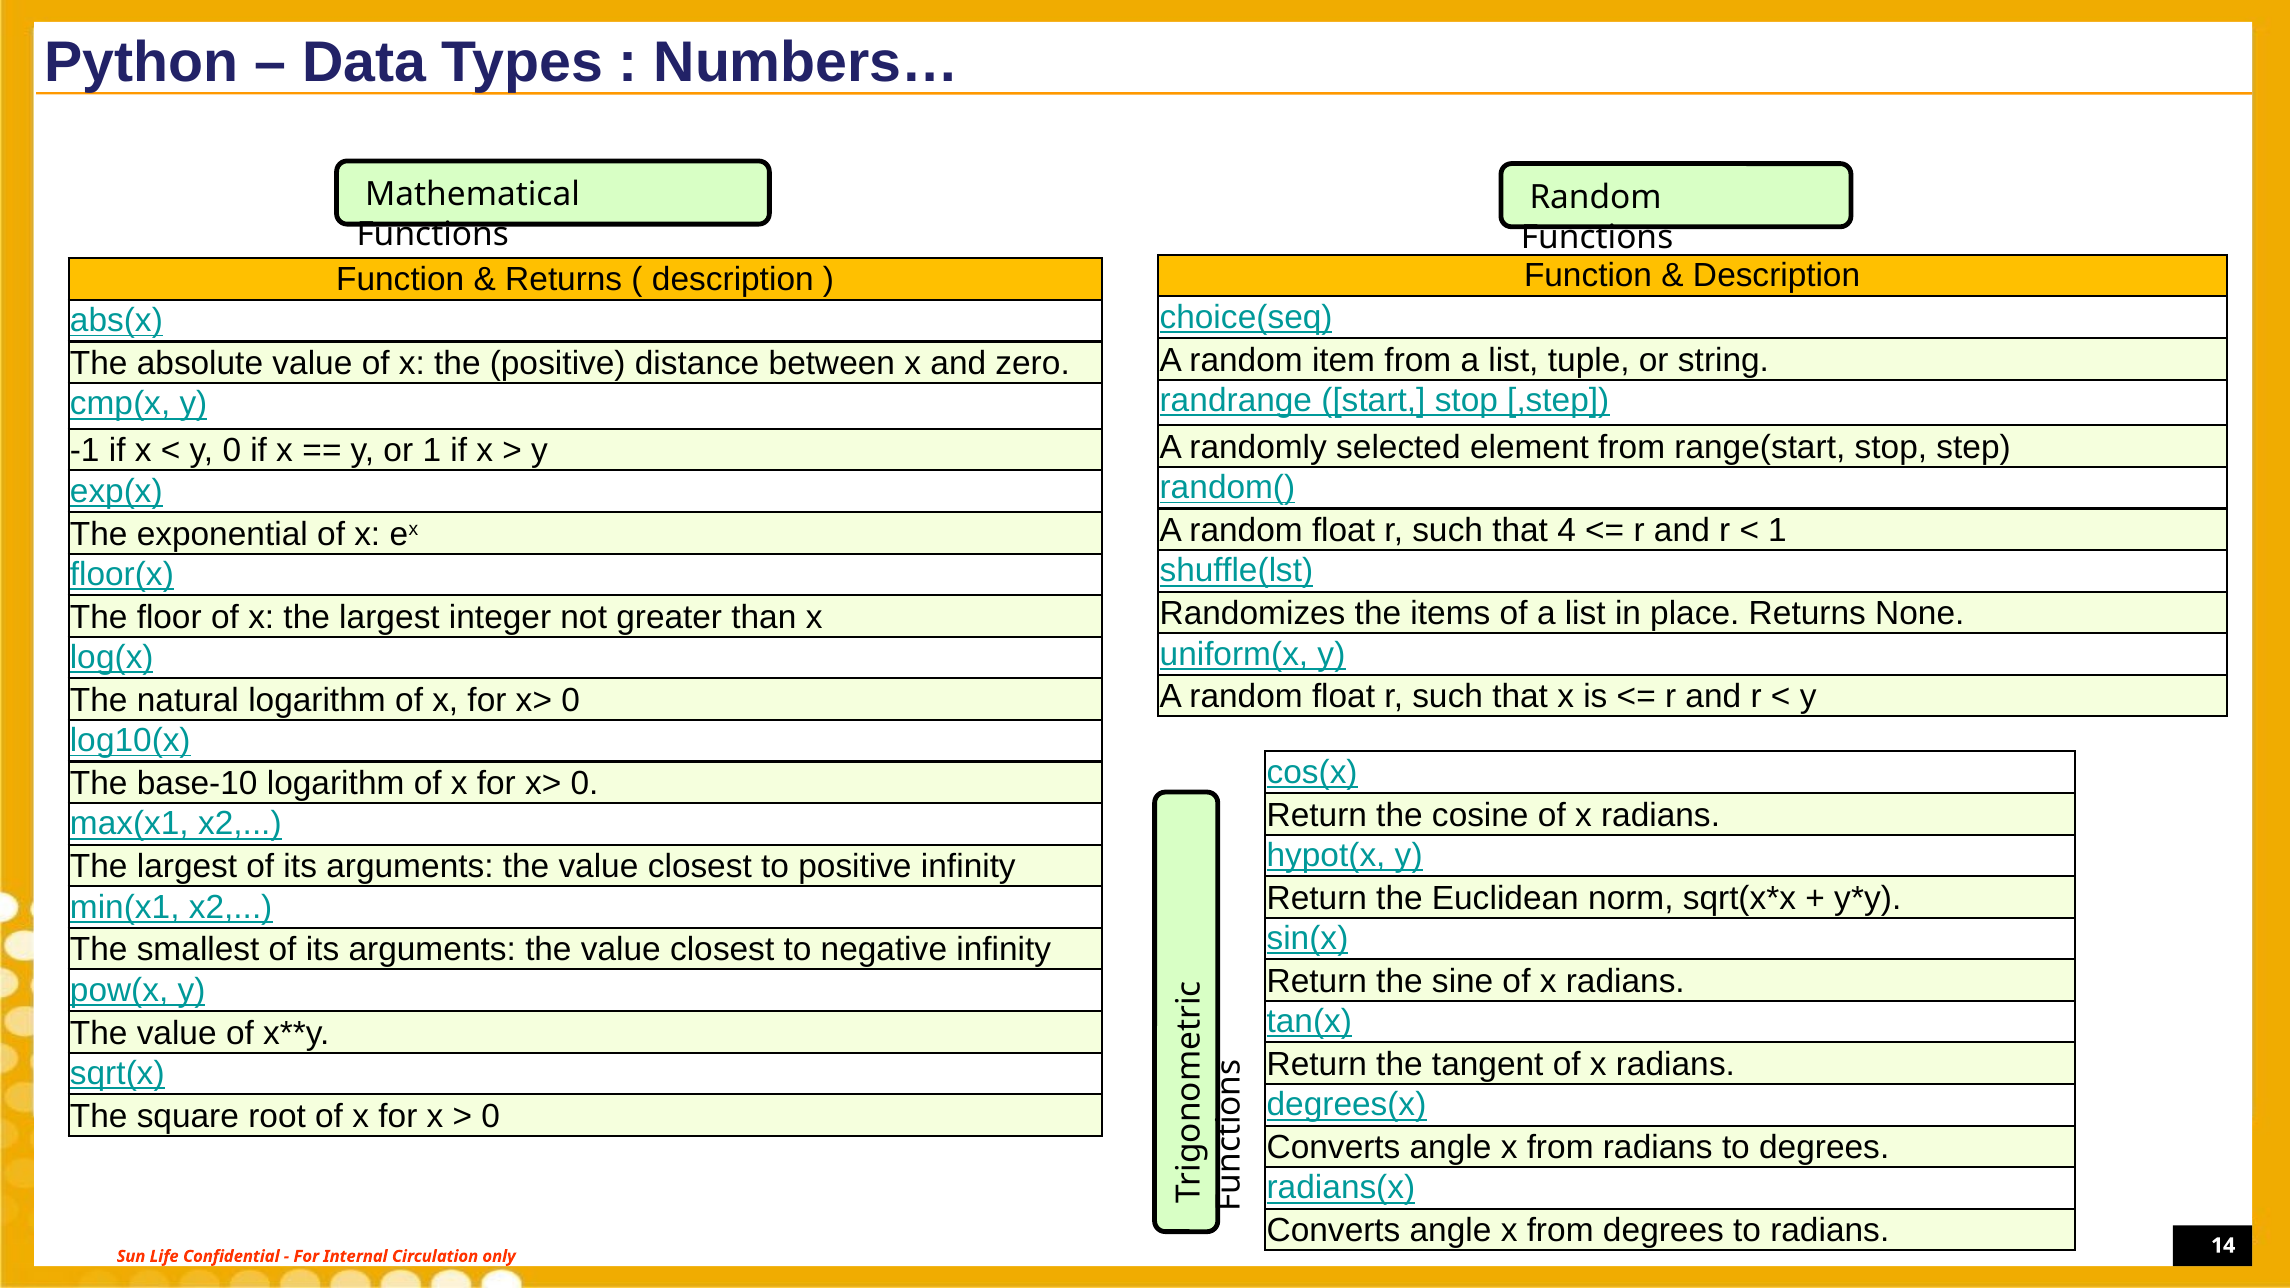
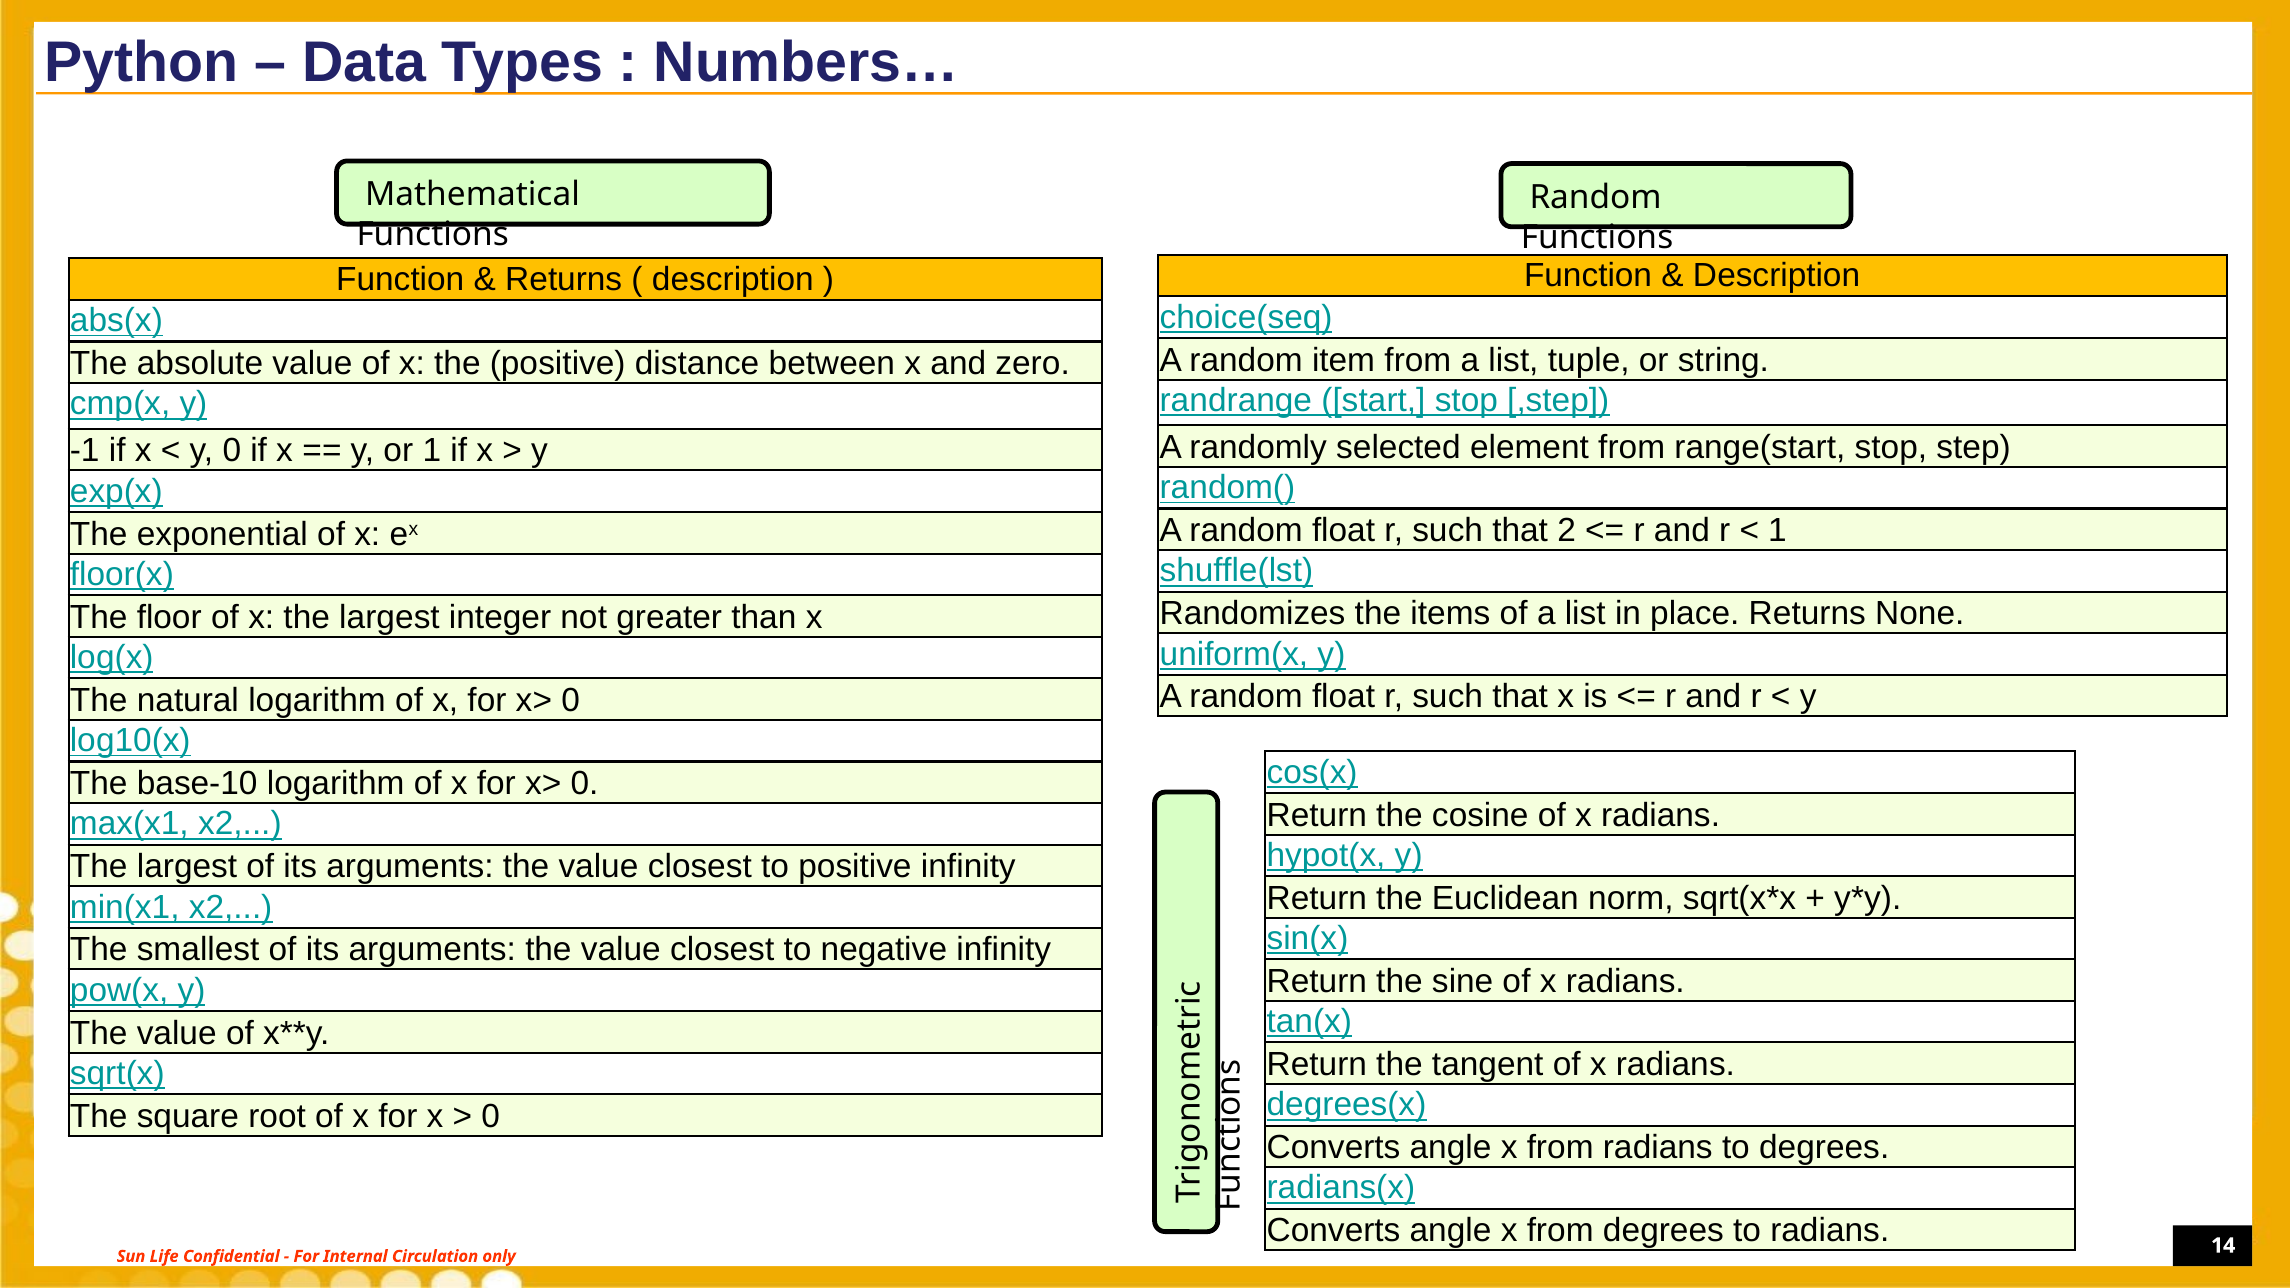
4: 4 -> 2 (1567, 531)
